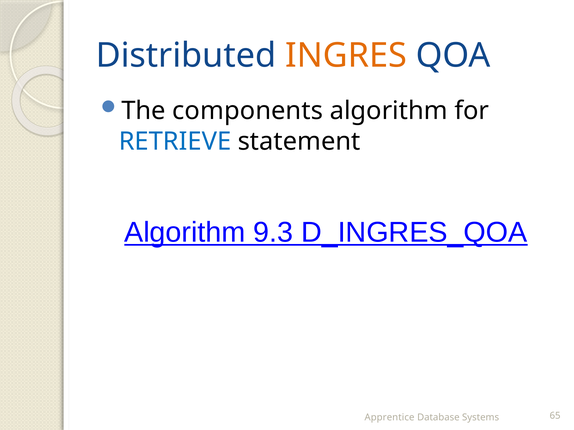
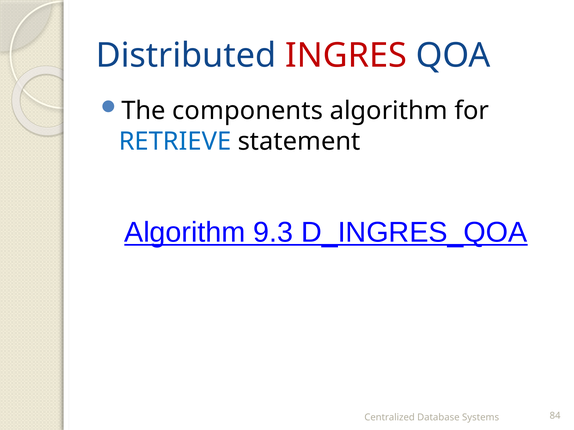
INGRES colour: orange -> red (346, 56)
Apprentice: Apprentice -> Centralized (390, 418)
65: 65 -> 84 (555, 416)
